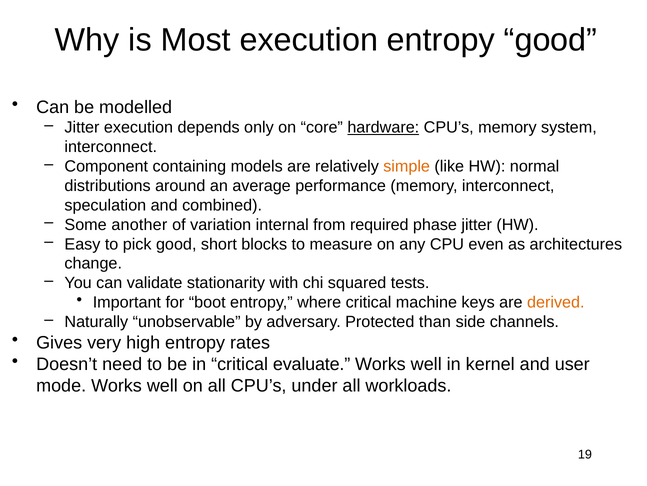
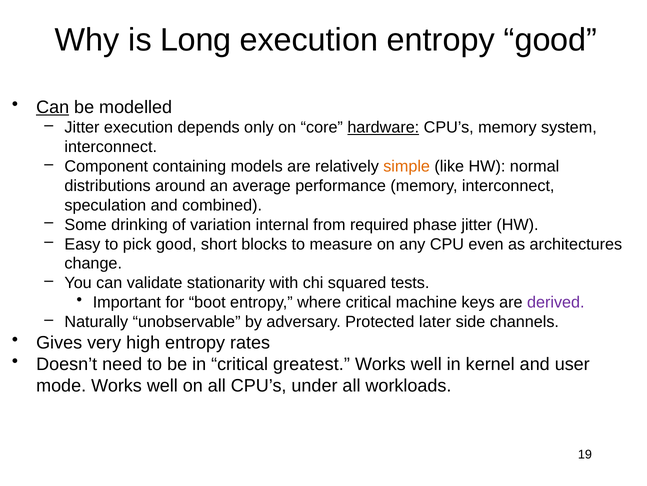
Most: Most -> Long (196, 40)
Can underline: none -> present (53, 107)
another: another -> drinking (139, 224)
derived colour: orange -> purple (556, 302)
than: than -> later (435, 321)
evaluate: evaluate -> greatest (311, 364)
